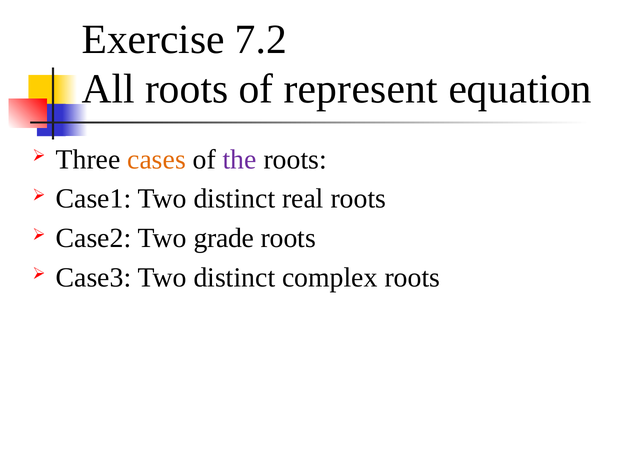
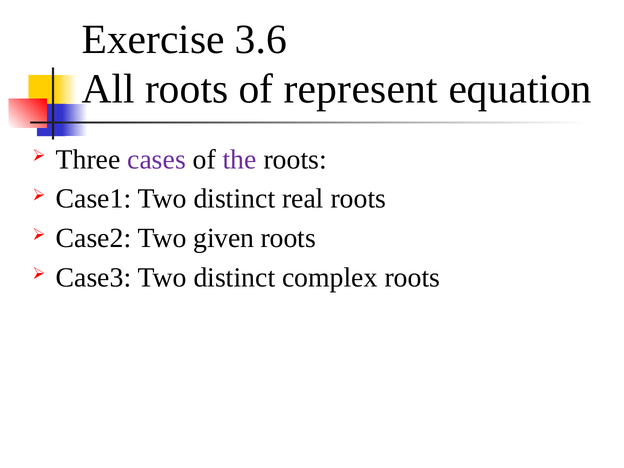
7.2: 7.2 -> 3.6 (261, 39)
cases colour: orange -> purple (157, 159)
grade: grade -> given (224, 238)
